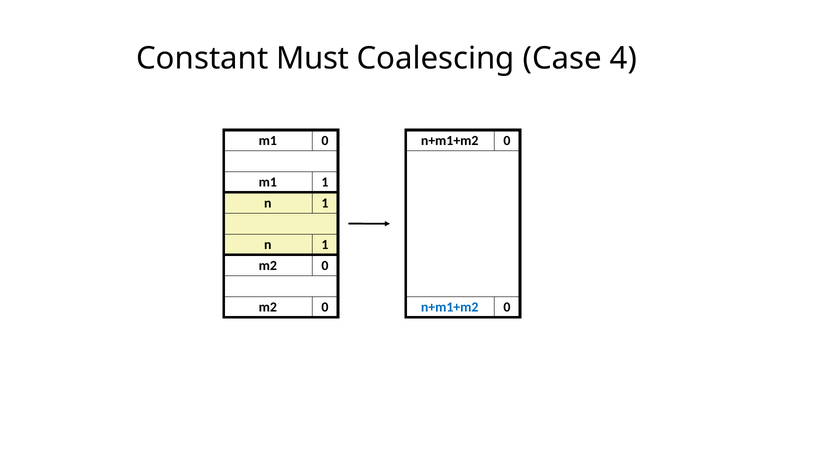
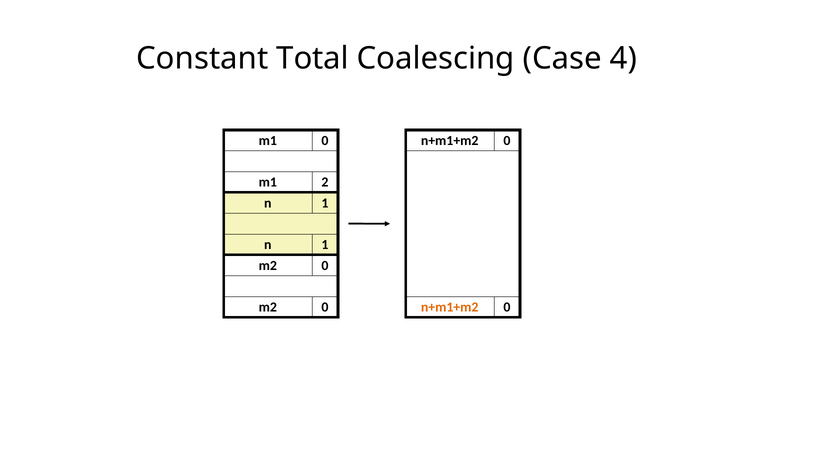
Must: Must -> Total (313, 59)
m1 1: 1 -> 2 (325, 182)
n+m1+m2 colour: blue -> orange (450, 307)
